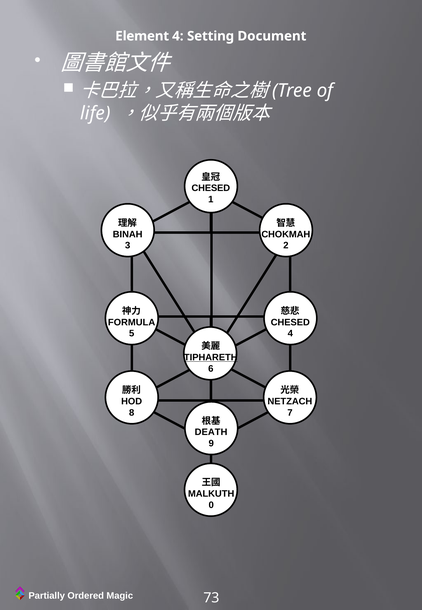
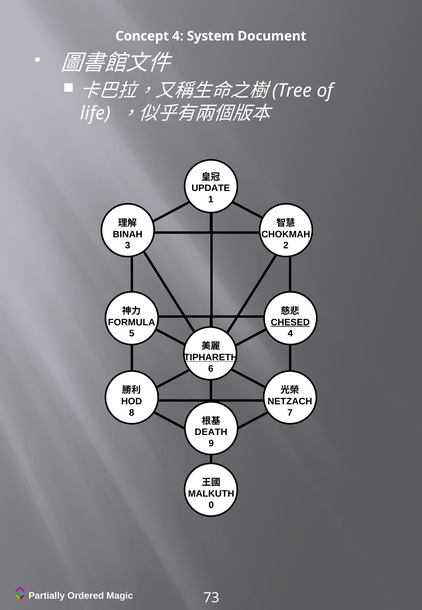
Element: Element -> Concept (142, 36)
Setting: Setting -> System (211, 36)
CHESED: CHESED -> UPDATE (211, 188)
CHESED underline: none -> present (290, 322)
